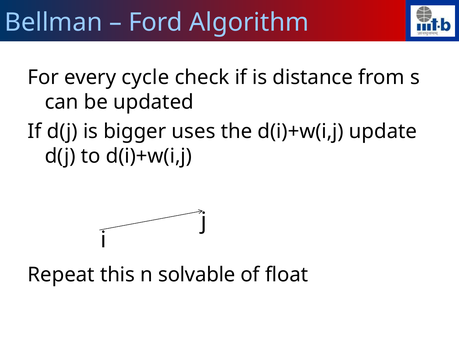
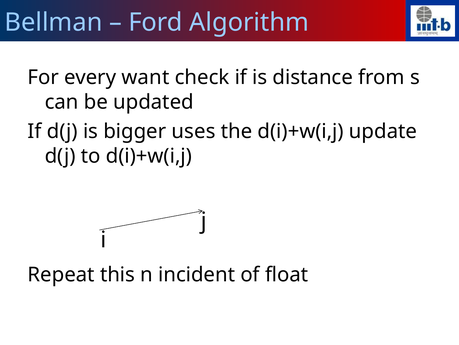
cycle: cycle -> want (145, 77)
solvable: solvable -> incident (197, 274)
